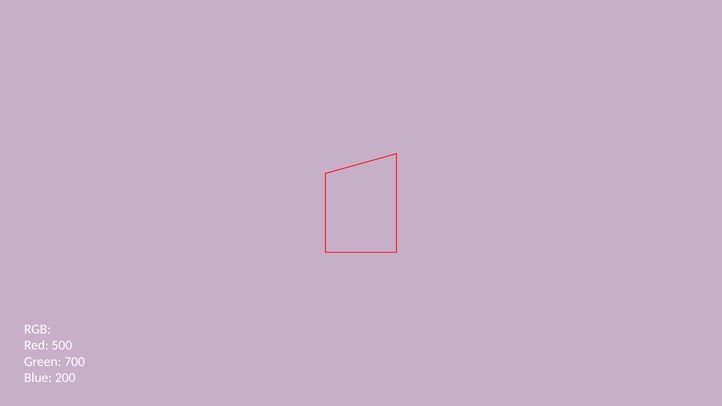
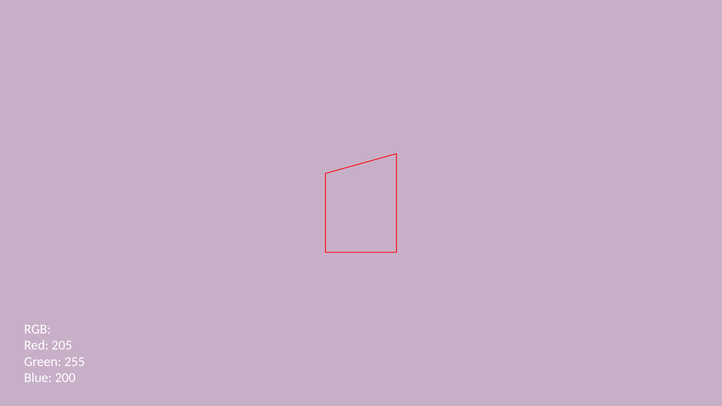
500: 500 -> 205 (62, 346)
700: 700 -> 255 (75, 362)
